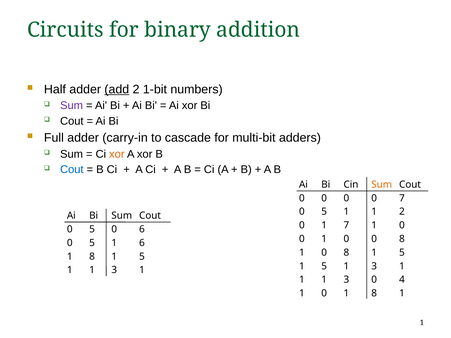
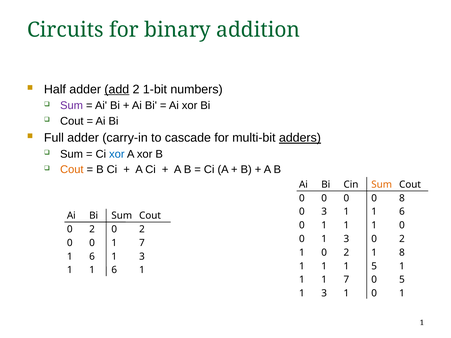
adders underline: none -> present (300, 138)
xor colour: orange -> blue (117, 154)
Cout colour: blue -> orange (72, 170)
0 7: 7 -> 8 (402, 198)
5: 5 -> 3 (324, 212)
2: 2 -> 6 (402, 212)
0 1 7: 7 -> 1 (346, 225)
5: 5 -> 2 (92, 229)
6: 6 -> 2 (142, 229)
0 1 0: 0 -> 3 (346, 239)
8: 8 -> 2 (402, 239)
5: 5 -> 0 (92, 243)
6: 6 -> 7 (142, 243)
1 0 8: 8 -> 2 (346, 252)
5: 5 -> 8 (402, 252)
8: 8 -> 6 (92, 256)
5: 5 -> 3 (142, 256)
5: 5 -> 1 (324, 266)
3: 3 -> 5 (374, 266)
3: 3 -> 6 (114, 270)
3: 3 -> 7 (346, 280)
0 4: 4 -> 5 (402, 280)
0: 0 -> 3 (324, 293)
8: 8 -> 0 (374, 293)
